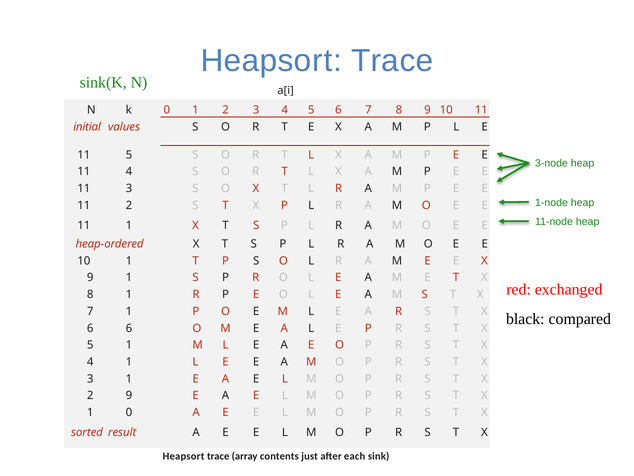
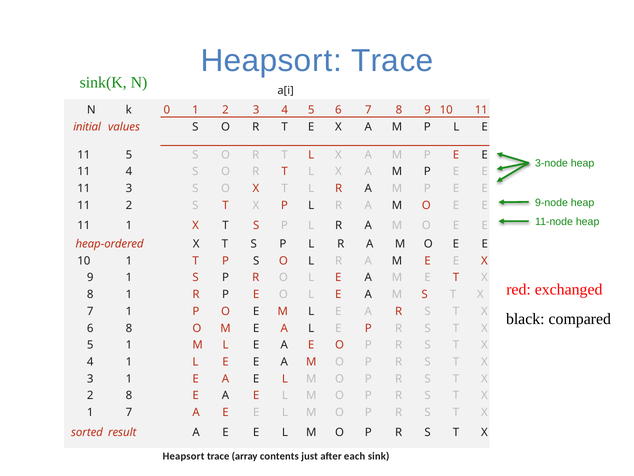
1-node: 1-node -> 9-node (551, 202)
6 6: 6 -> 8 (129, 328)
2 9: 9 -> 8 (129, 395)
1 0: 0 -> 7 (129, 412)
